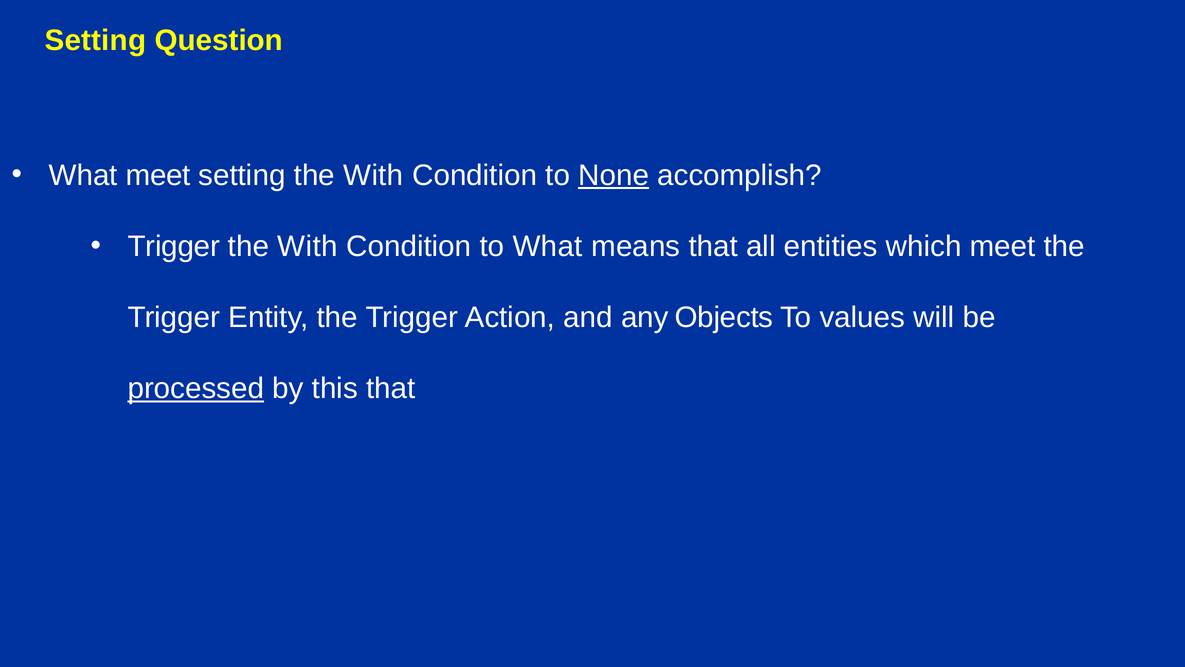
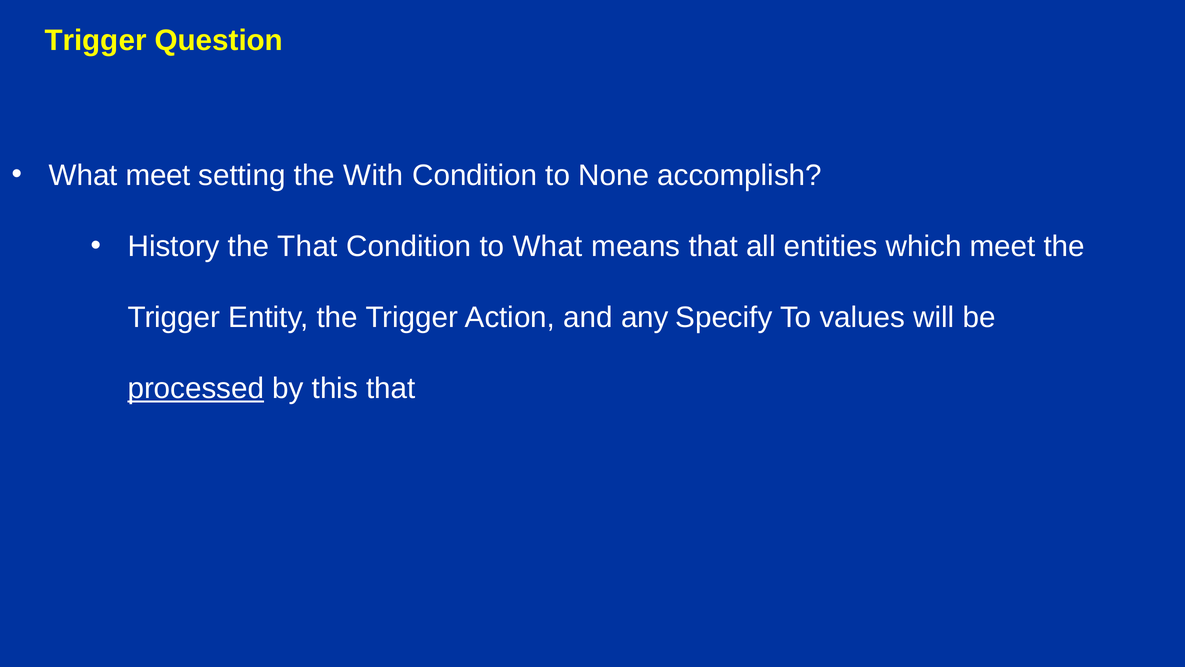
Setting: Setting -> Trigger (96, 41)
None underline: present -> none (614, 175)
Trigger: Trigger -> History (174, 246)
With: With -> That (307, 246)
Objects: Objects -> Specify (724, 317)
